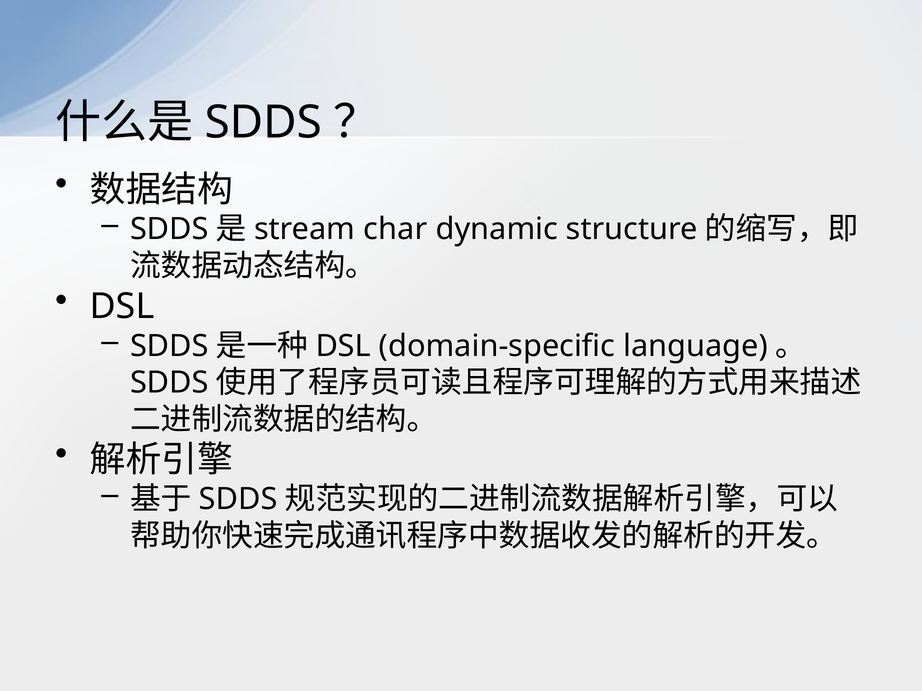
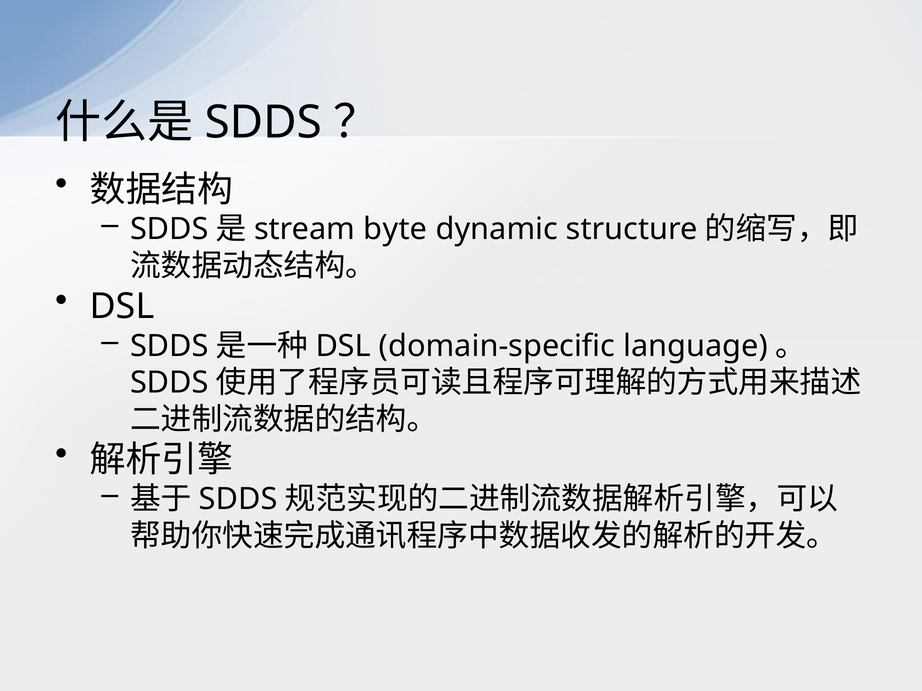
char: char -> byte (395, 229)
